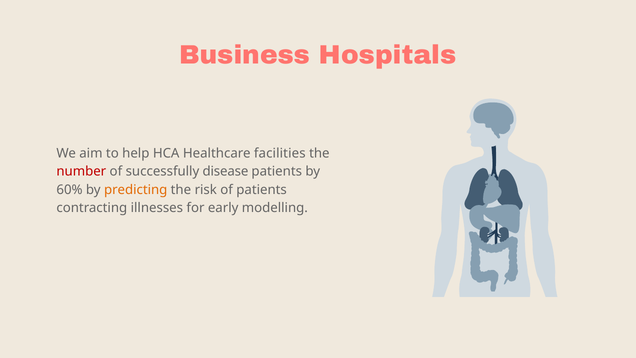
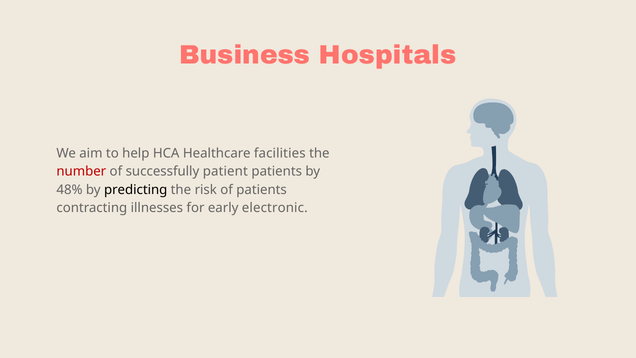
disease: disease -> patient (225, 171)
60%: 60% -> 48% (70, 190)
predicting colour: orange -> black (136, 190)
modelling: modelling -> electronic (275, 208)
